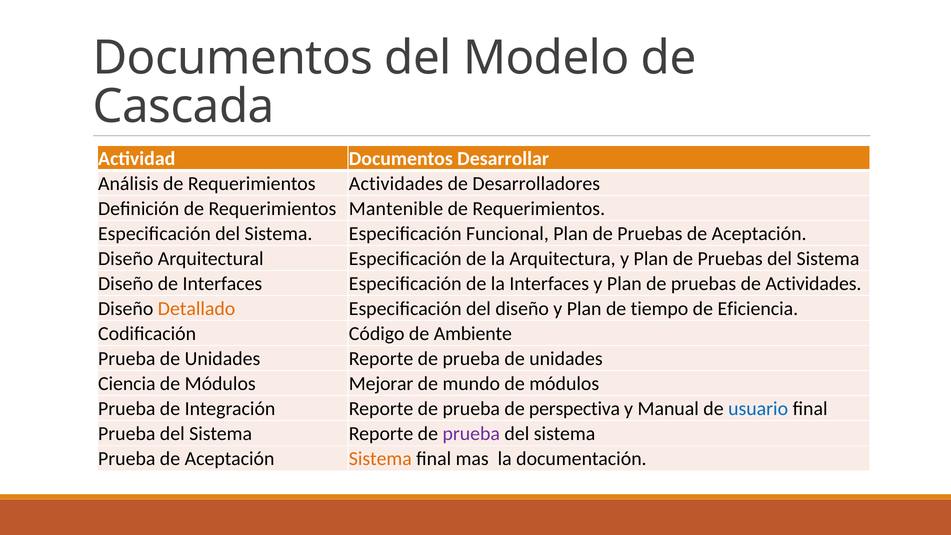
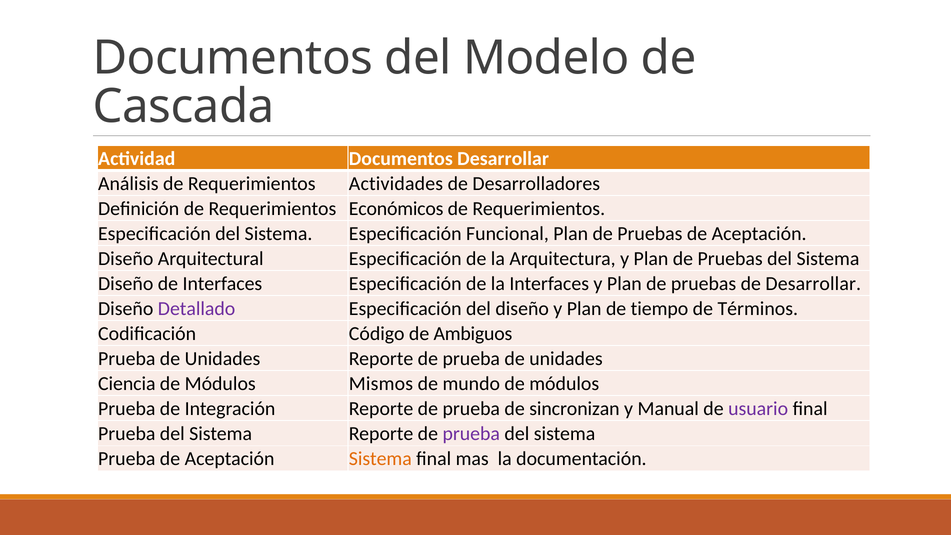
Mantenible: Mantenible -> Económicos (396, 209)
de Actividades: Actividades -> Desarrollar (813, 284)
Detallado colour: orange -> purple (197, 309)
Eficiencia: Eficiencia -> Términos (758, 309)
Ambiente: Ambiente -> Ambiguos (473, 334)
Mejorar: Mejorar -> Mismos (381, 384)
perspectiva: perspectiva -> sincronizan (574, 409)
usuario colour: blue -> purple (758, 409)
